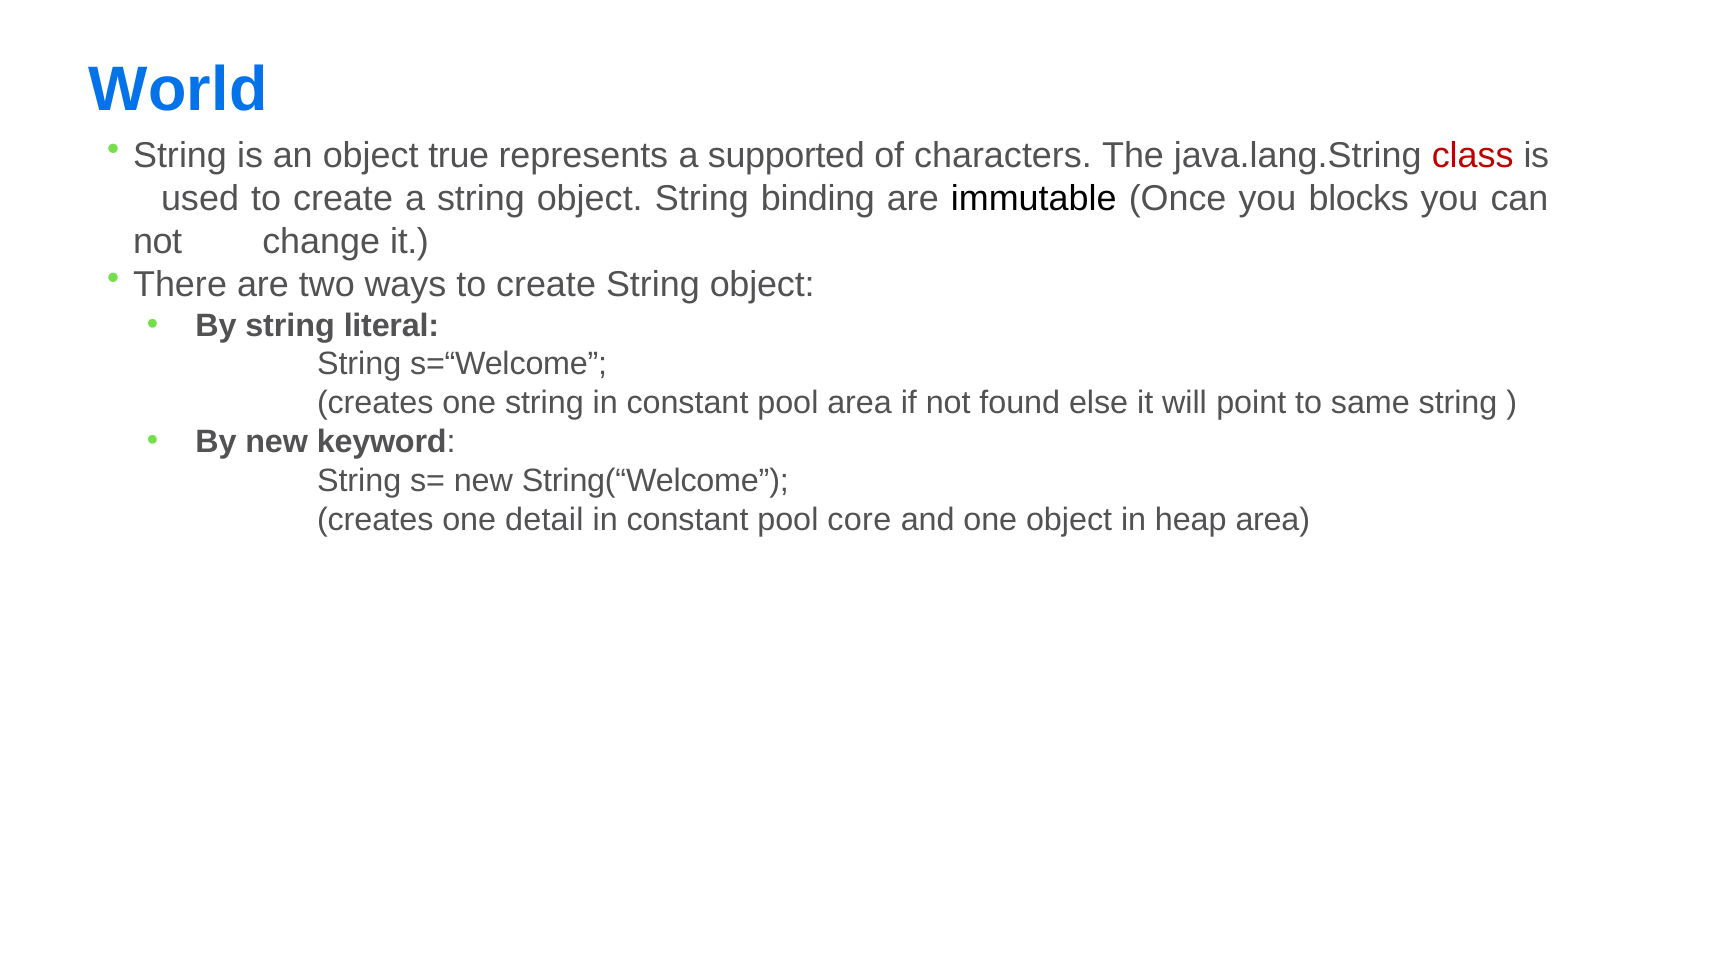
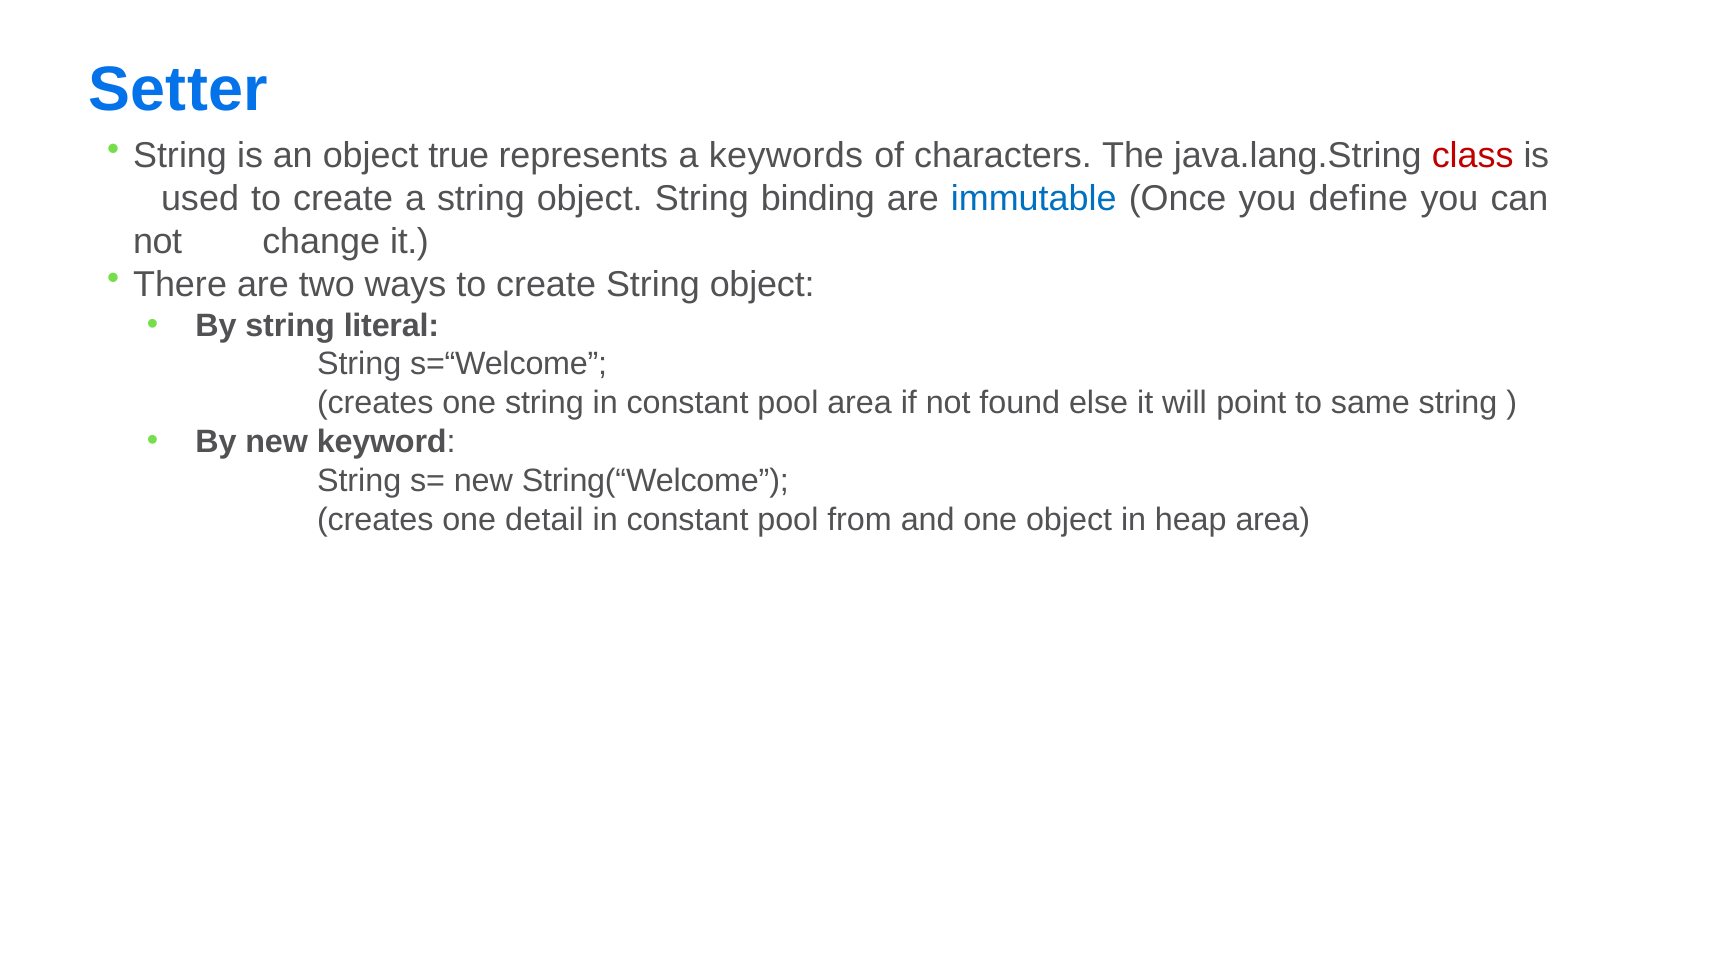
World: World -> Setter (178, 90)
supported: supported -> keywords (786, 155)
immutable colour: black -> blue (1034, 198)
blocks: blocks -> define (1358, 198)
core: core -> from (860, 519)
